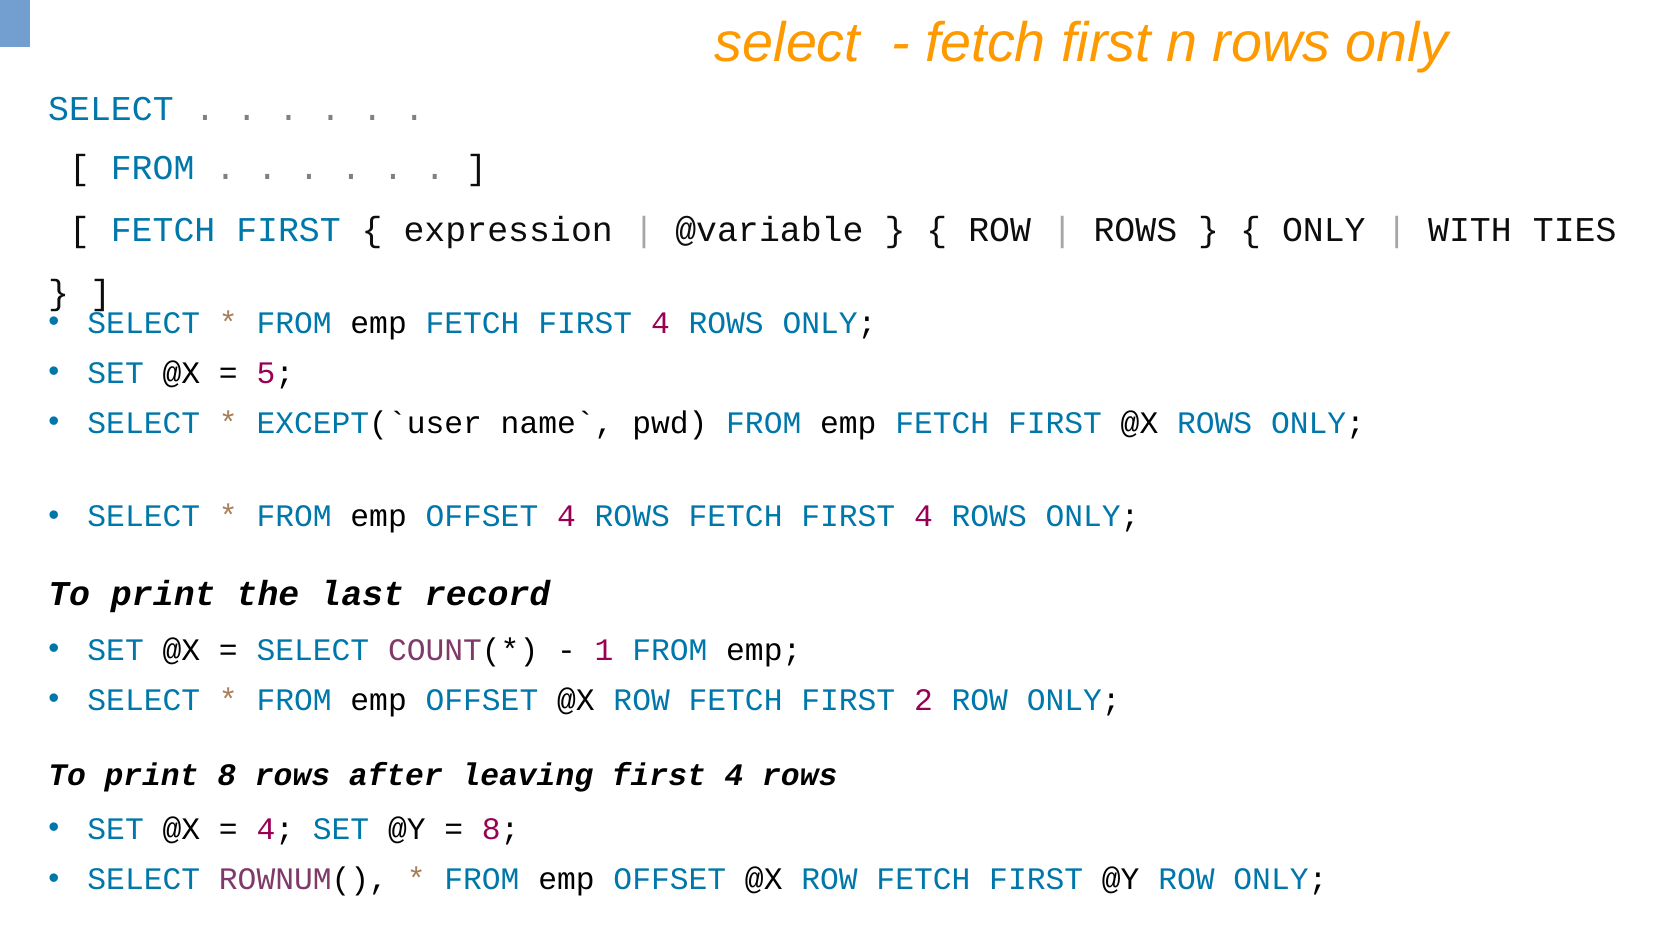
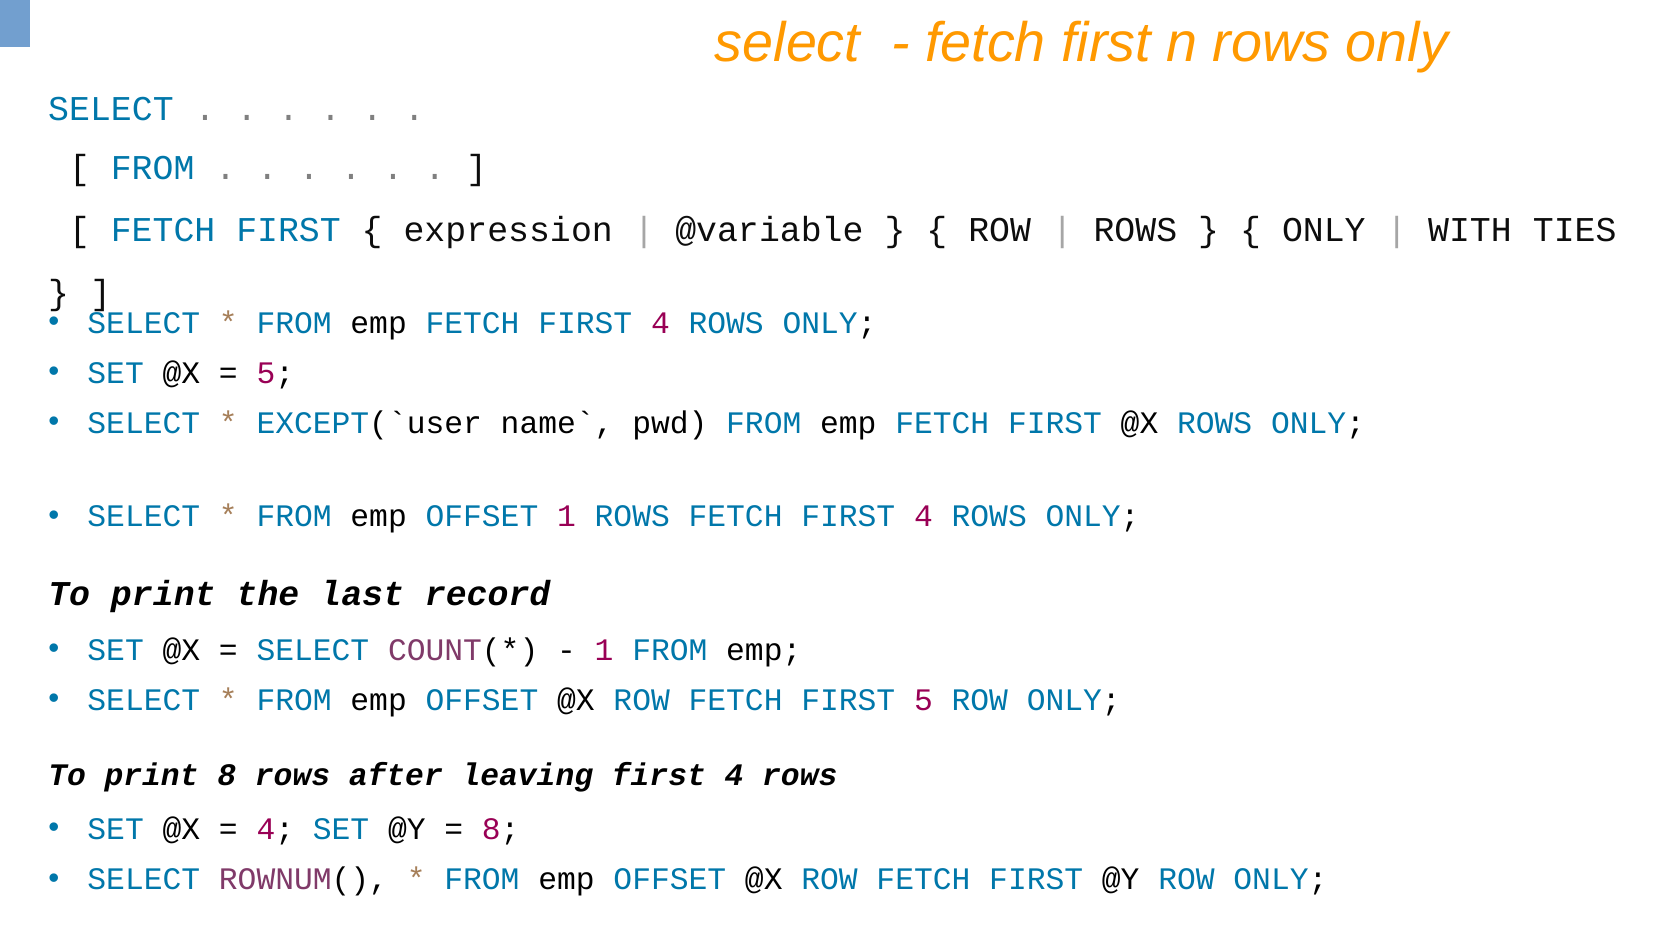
OFFSET 4: 4 -> 1 (567, 517)
FIRST 2: 2 -> 5 (923, 700)
